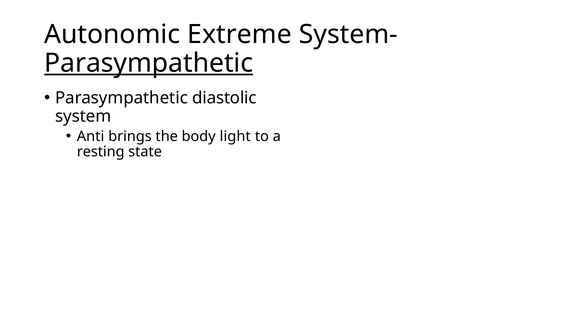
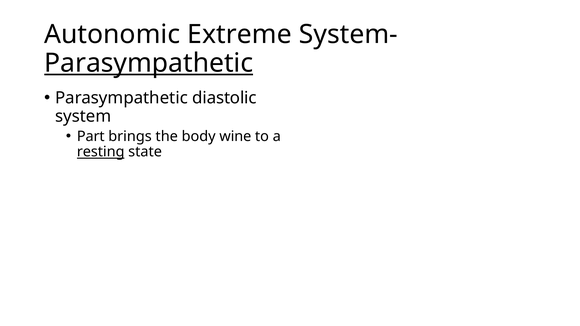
Anti: Anti -> Part (91, 136)
light: light -> wine (235, 136)
resting underline: none -> present (101, 152)
